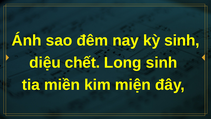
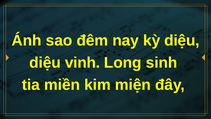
kỳ sinh: sinh -> diệu (182, 40)
chết: chết -> vinh (82, 63)
